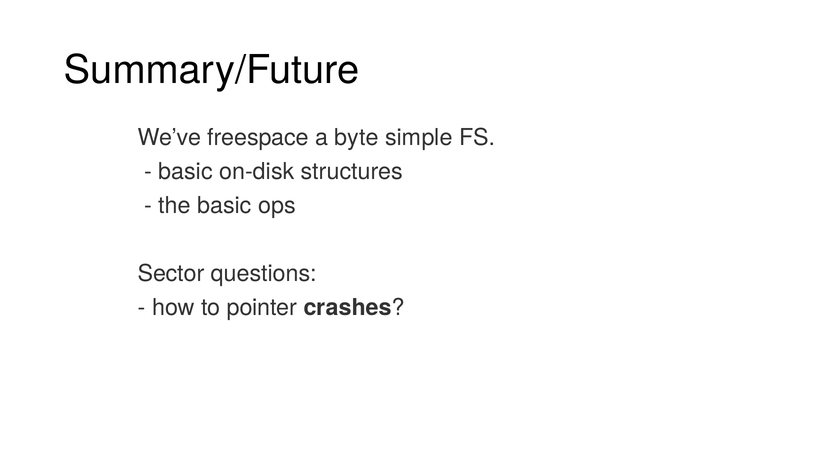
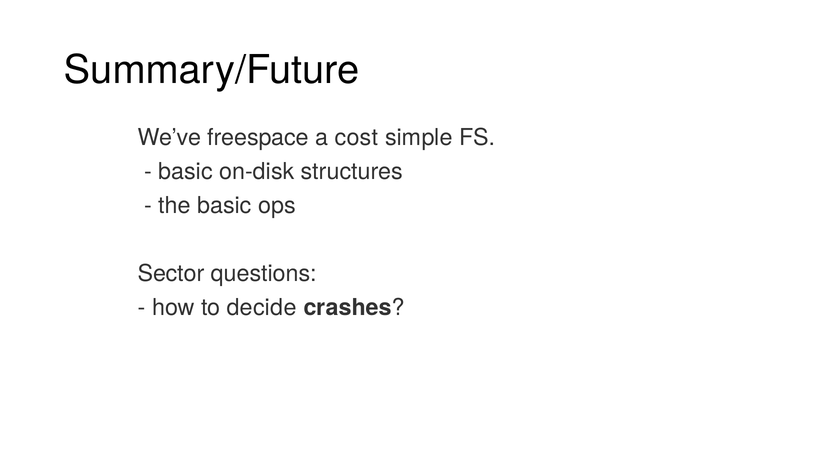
byte: byte -> cost (356, 138)
pointer: pointer -> decide (262, 308)
